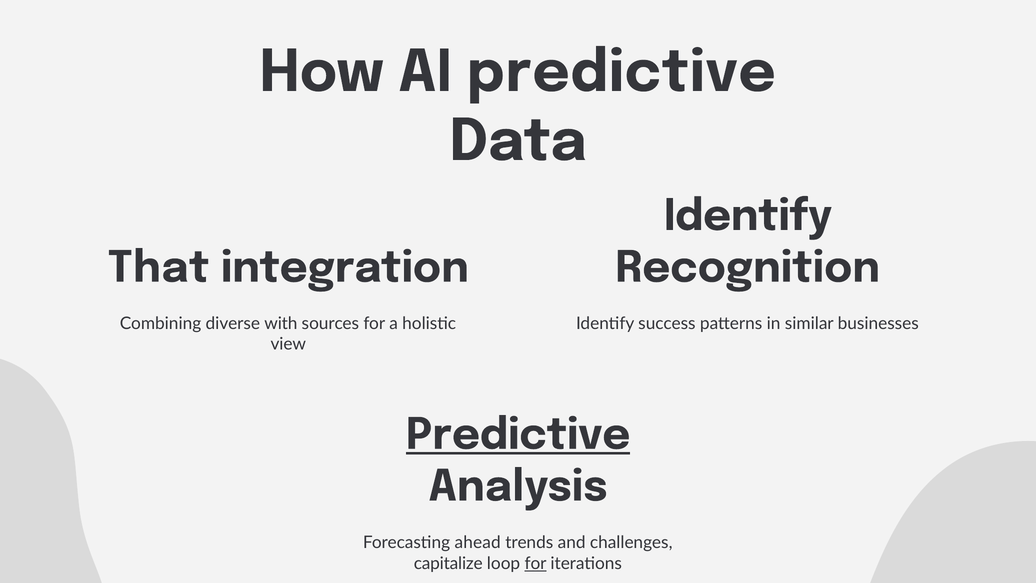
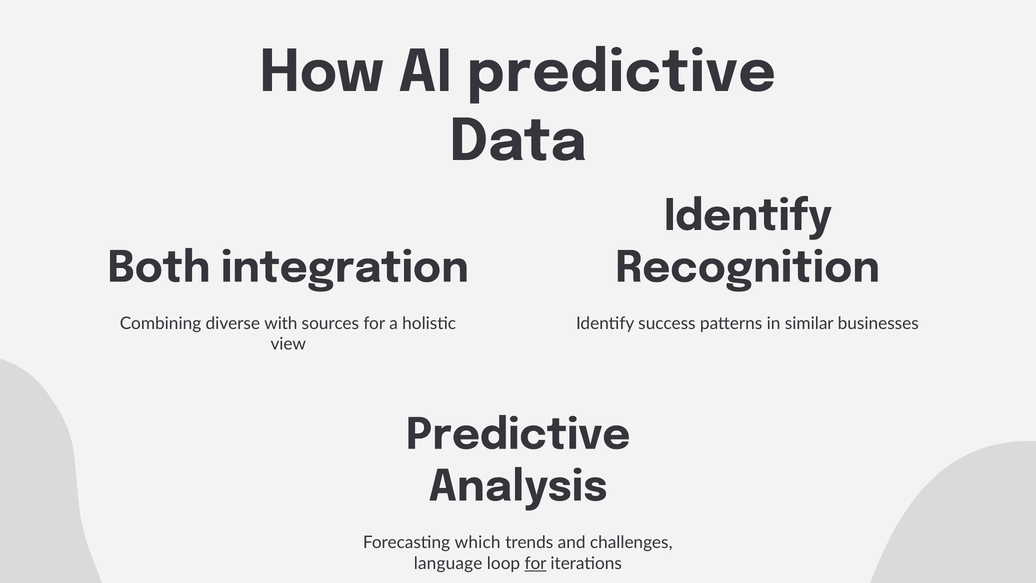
That: That -> Both (159, 267)
Predictive underline: present -> none (518, 434)
ahead: ahead -> which (478, 543)
capitalize: capitalize -> language (448, 563)
